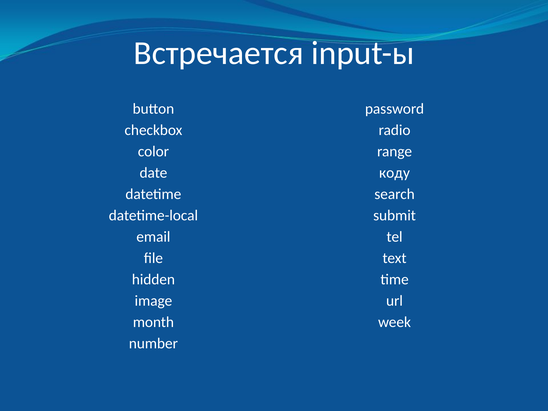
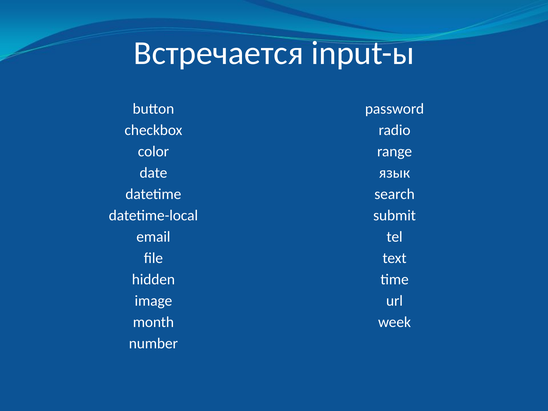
коду: коду -> язык (395, 173)
